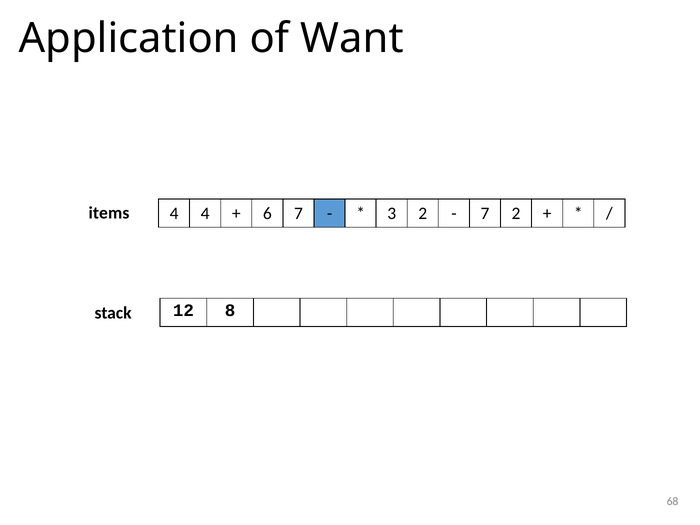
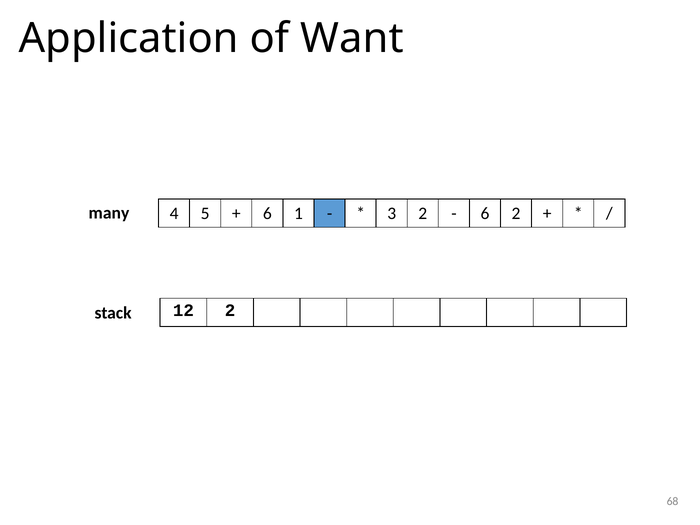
items: items -> many (109, 213)
4 4: 4 -> 5 (205, 213)
6 7: 7 -> 1 (298, 213)
7: 7 -> 6 (485, 213)
12 8: 8 -> 2 (230, 311)
